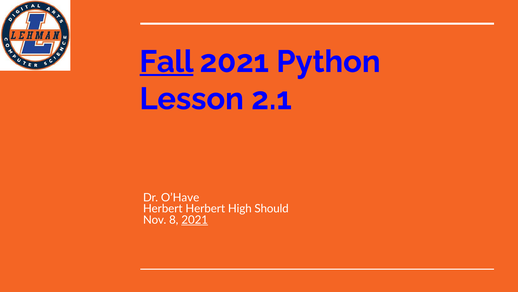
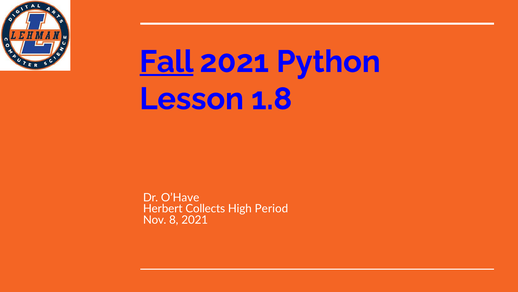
2.1: 2.1 -> 1.8 (272, 99)
Herbert Herbert: Herbert -> Collects (205, 208)
Should: Should -> Period (271, 208)
2021 underline: present -> none (195, 219)
